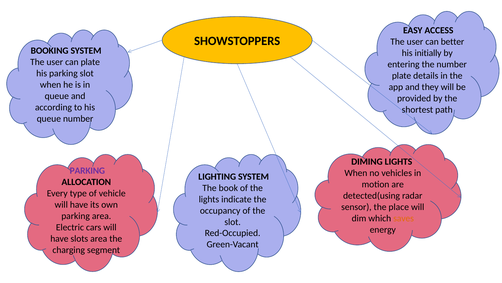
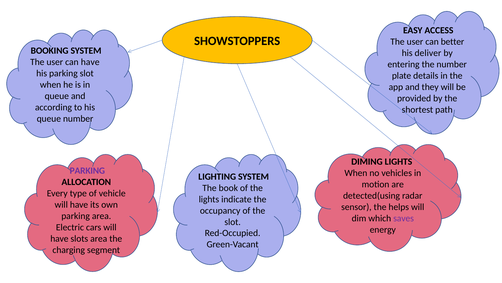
initially: initially -> deliver (428, 53)
can plate: plate -> have (90, 62)
place: place -> helps (399, 207)
saves colour: orange -> purple (404, 218)
